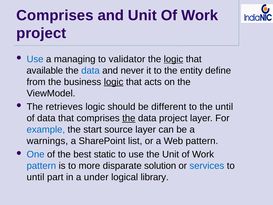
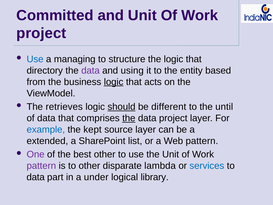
Comprises: Comprises -> Committed (55, 15)
validator: validator -> structure (127, 59)
logic underline: present -> none (173, 59)
available: available -> directory (45, 70)
data colour: blue -> purple (90, 70)
never: never -> using (132, 70)
define: define -> based (218, 70)
should underline: none -> present (121, 107)
start: start -> kept (93, 129)
warnings: warnings -> extended (47, 141)
One colour: blue -> purple (36, 154)
best static: static -> other (105, 154)
pattern colour: blue -> purple (41, 166)
to more: more -> other (89, 166)
solution: solution -> lambda (160, 166)
until: until -> data (36, 177)
